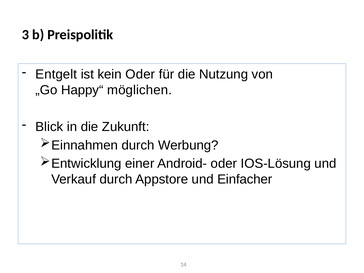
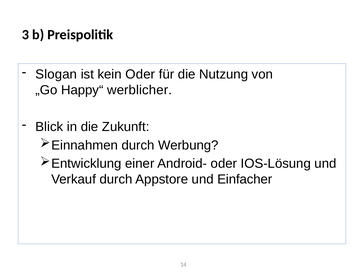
Entgelt: Entgelt -> Slogan (56, 74)
möglichen: möglichen -> werblicher (140, 90)
